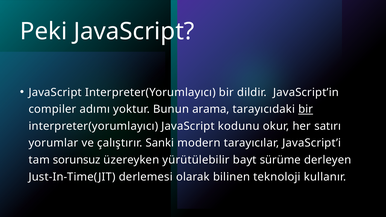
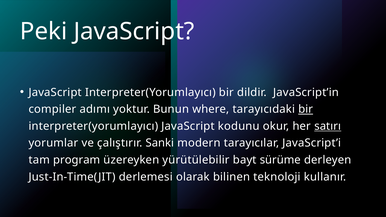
arama: arama -> where (211, 109)
satırı underline: none -> present (328, 126)
sorunsuz: sorunsuz -> program (77, 160)
